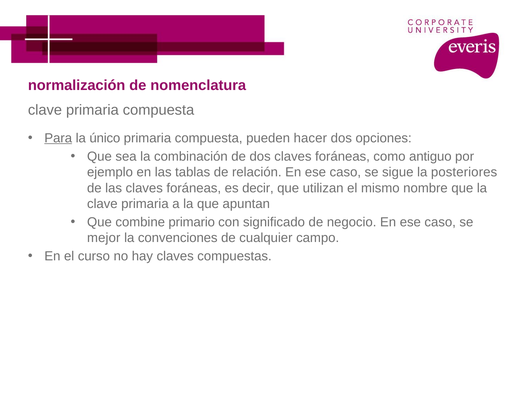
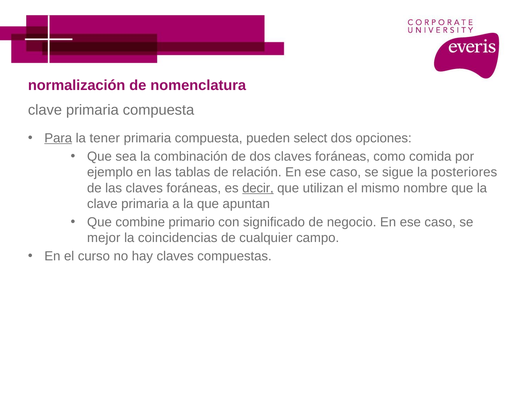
único: único -> tener (105, 138)
hacer: hacer -> select (310, 138)
antiguo: antiguo -> comida (430, 156)
decir underline: none -> present (258, 188)
convenciones: convenciones -> coincidencias (178, 238)
